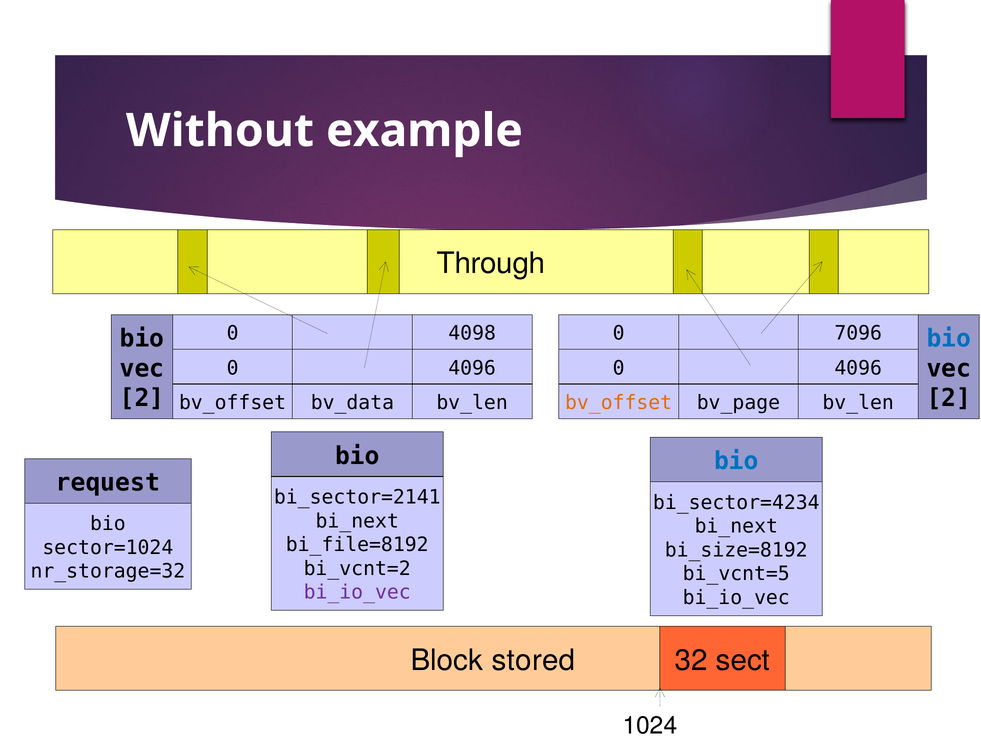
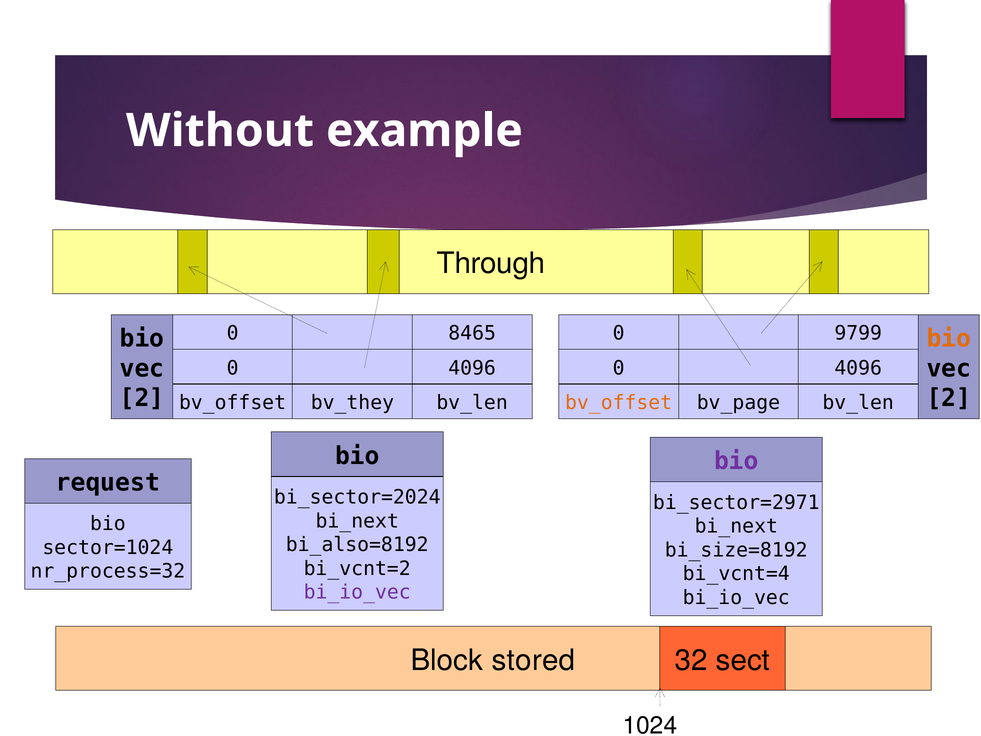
4098: 4098 -> 8465 (472, 333)
7096: 7096 -> 9799 (858, 333)
bio colour: blue -> orange (949, 339)
bv_data: bv_data -> bv_they (352, 403)
bio colour: blue -> purple (736, 461)
bi_sector=2141: bi_sector=2141 -> bi_sector=2024 (357, 497)
bi_sector=4234: bi_sector=4234 -> bi_sector=2971 (736, 503)
bi_file=8192: bi_file=8192 -> bi_also=8192 (357, 545)
nr_storage=32: nr_storage=32 -> nr_process=32 (108, 571)
bi_vcnt=5: bi_vcnt=5 -> bi_vcnt=4 (736, 574)
